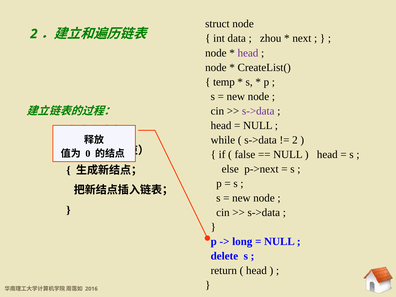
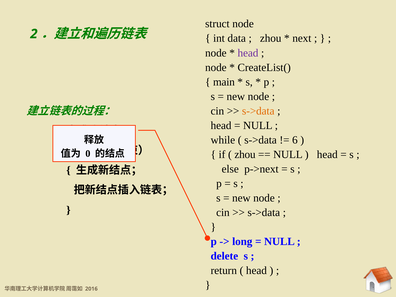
temp: temp -> main (224, 82)
s->data colour: purple -> orange (258, 111)
2: 2 -> 6 (295, 140)
false: false -> zhou (245, 154)
